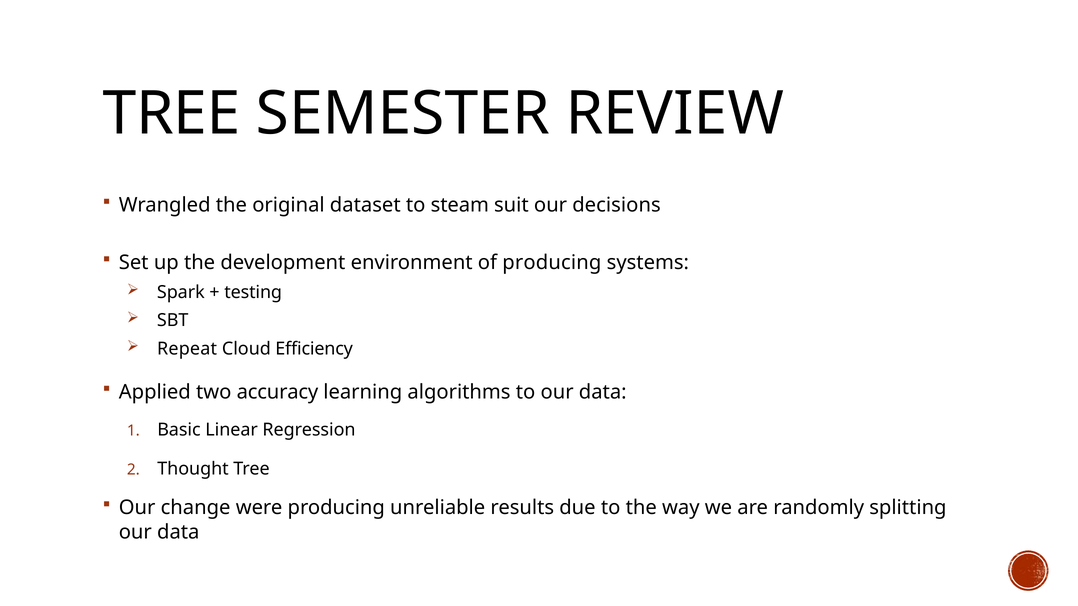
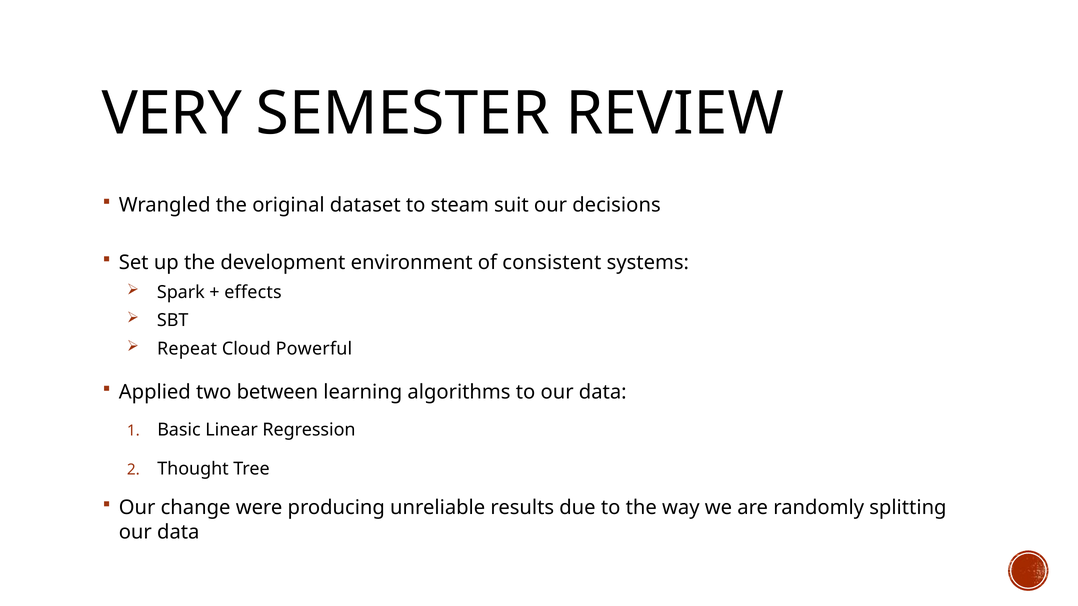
TREE: TREE -> VERY (172, 114)
of producing: producing -> consistent (552, 263)
testing: testing -> effects (253, 292)
Efficiency: Efficiency -> Powerful (314, 349)
accuracy: accuracy -> between (277, 392)
